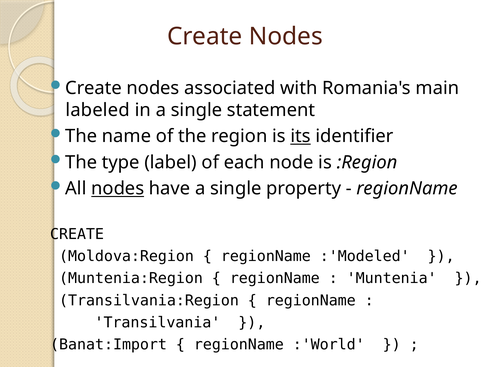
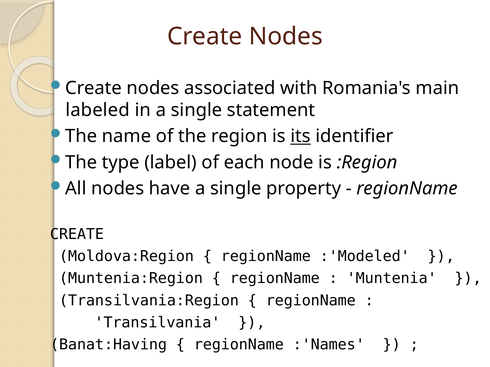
nodes underline: present -> none (118, 189)
Banat:Import: Banat:Import -> Banat:Having (109, 345)
:'World: :'World -> :'Names (329, 345)
